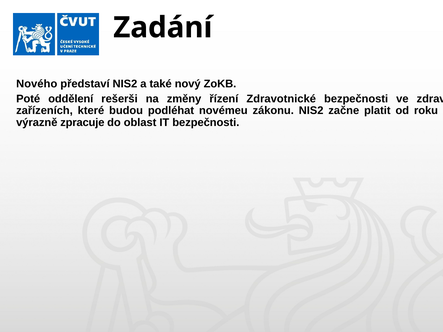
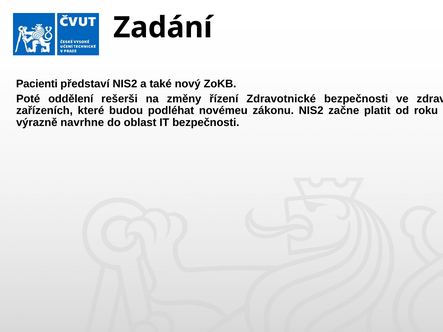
Nového: Nového -> Pacienti (37, 84)
zpracuje: zpracuje -> navrhne (82, 123)
